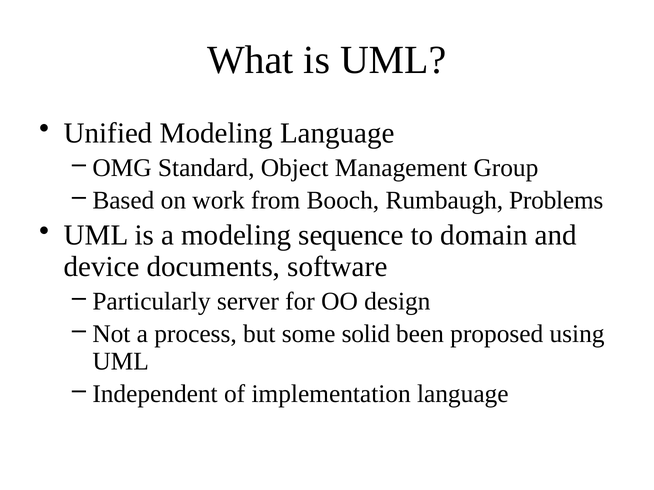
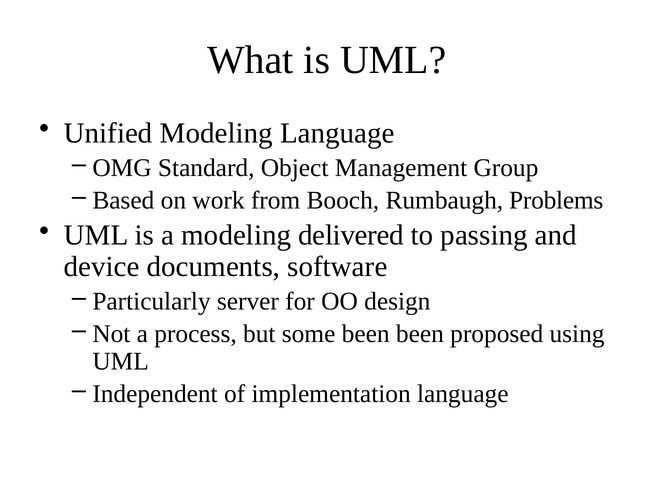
sequence: sequence -> delivered (351, 236)
domain: domain -> passing (484, 236)
some solid: solid -> been (366, 334)
